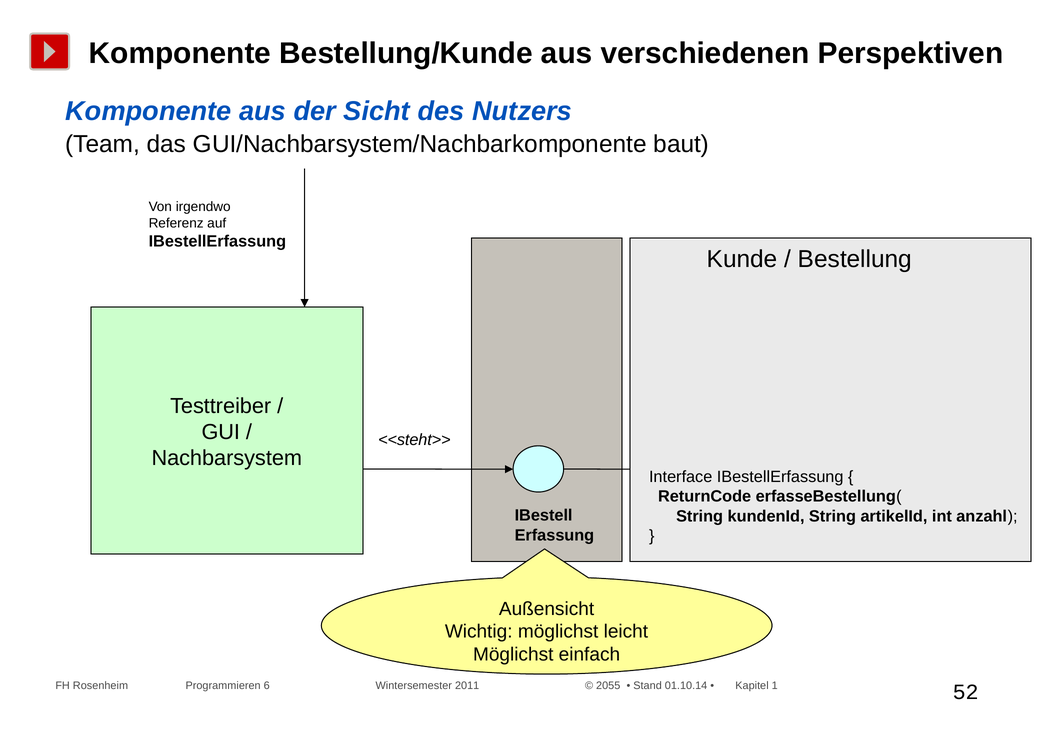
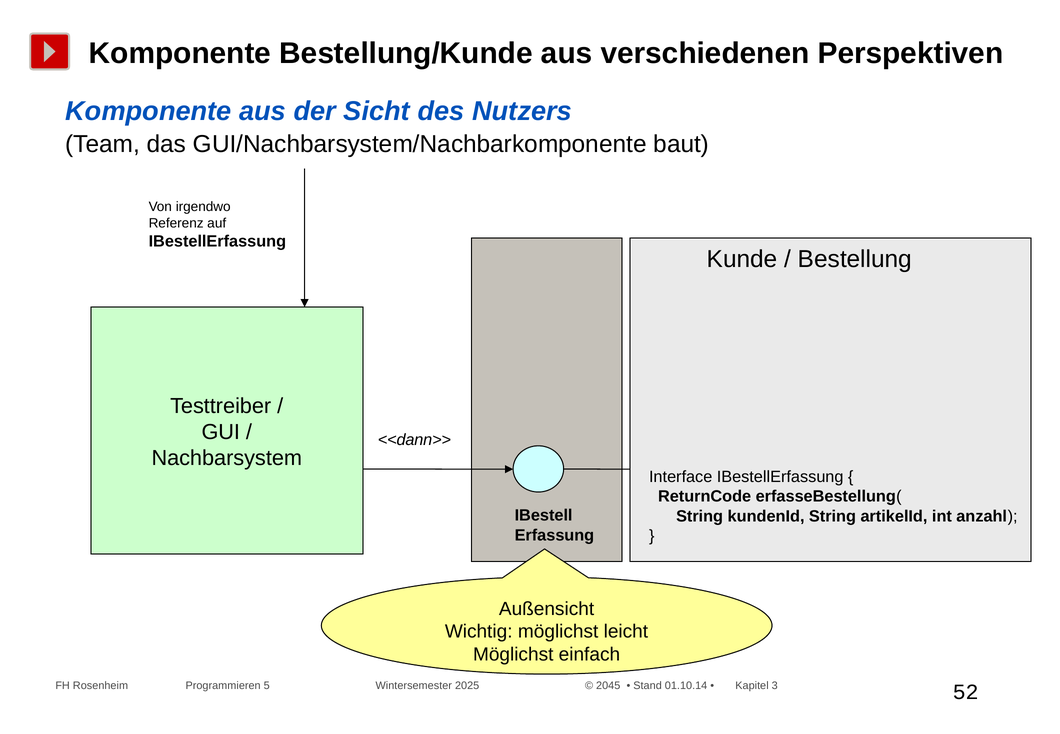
<<steht>>: <<steht>> -> <<dann>> (414, 440)
6: 6 -> 5 (267, 686)
2011: 2011 -> 2025 (467, 686)
2055: 2055 -> 2045 (608, 686)
1: 1 -> 3 (775, 686)
